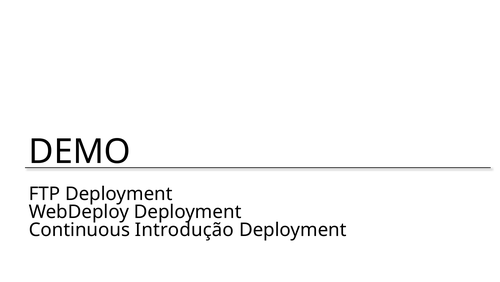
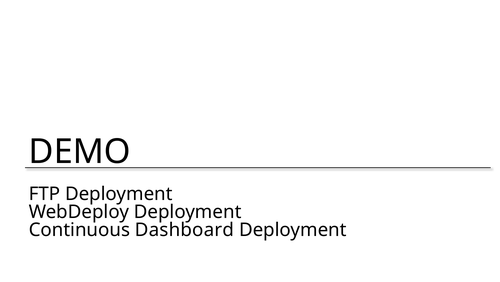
Introdução: Introdução -> Dashboard (184, 229)
